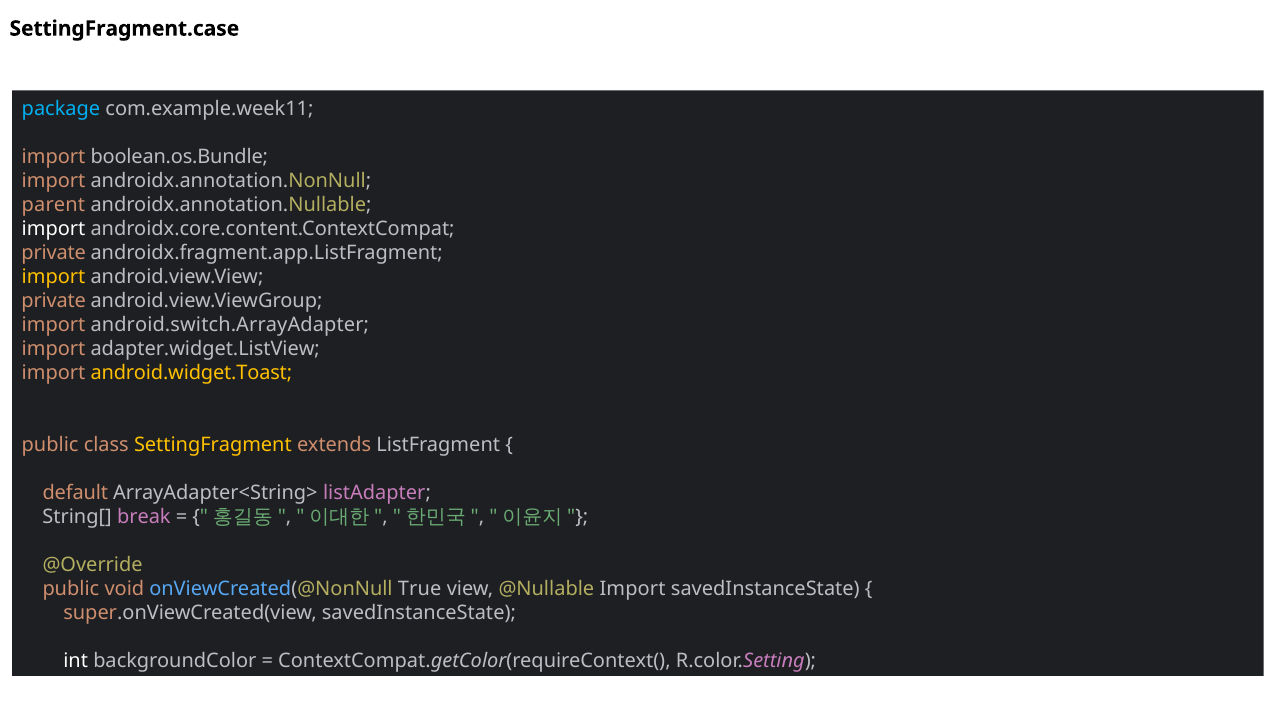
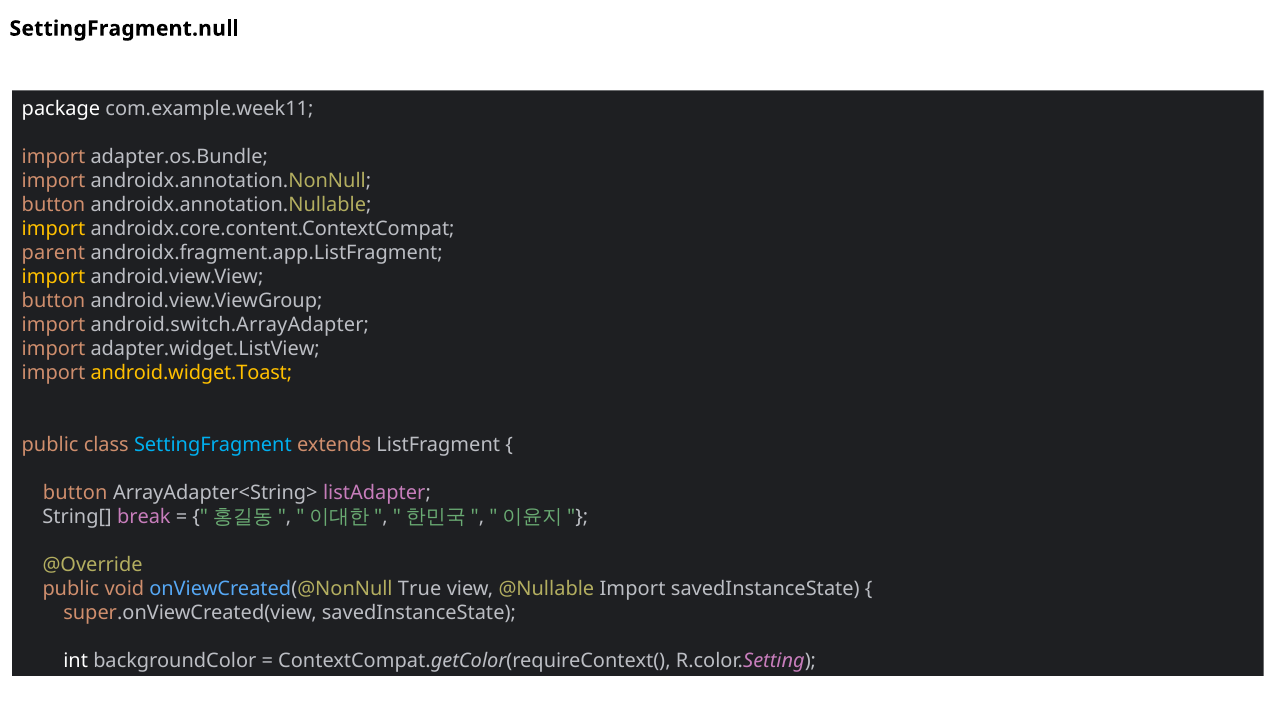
SettingFragment.case: SettingFragment.case -> SettingFragment.null (124, 29)
package colour: light blue -> white (61, 108)
boolean.os.Bundle: boolean.os.Bundle -> adapter.os.Bundle (179, 156)
parent: parent -> button (54, 204)
import colour: white -> yellow (54, 228)
private: private -> parent (53, 252)
private: private -> button (54, 300)
SettingFragment colour: yellow -> light blue (213, 444)
default: default -> button (75, 492)
